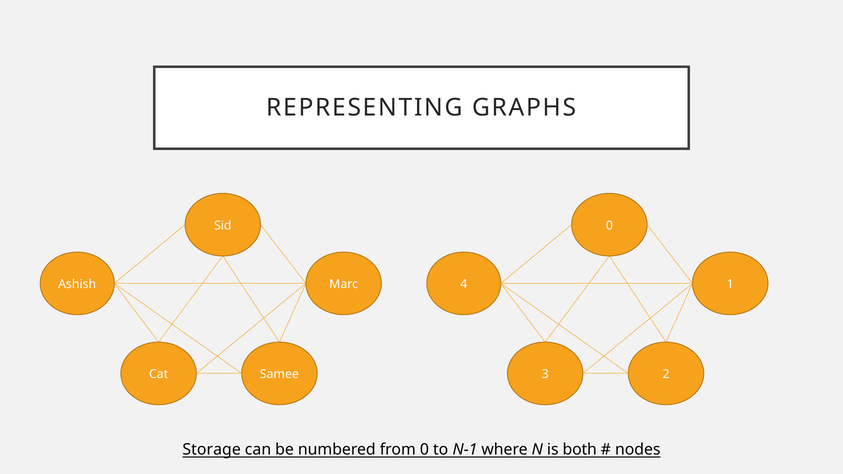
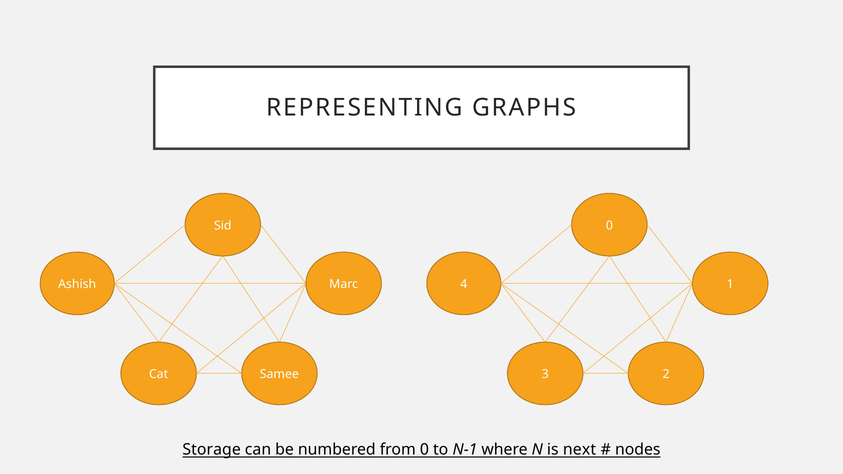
both: both -> next (580, 450)
